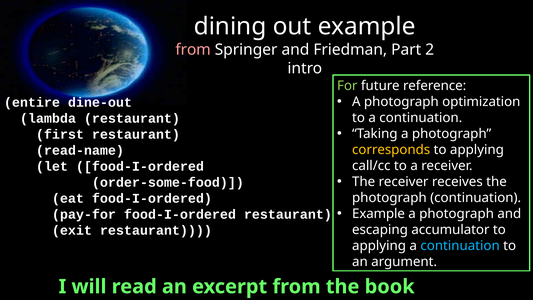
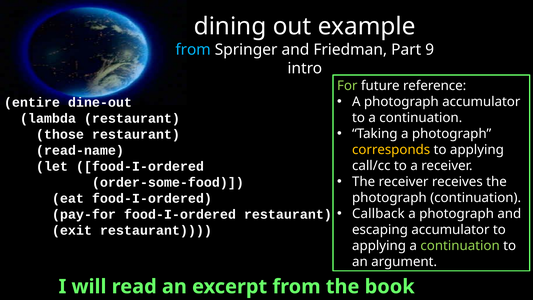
from colour: pink -> light blue (193, 50)
2: 2 -> 9 (430, 50)
photograph optimization: optimization -> accumulator (481, 102)
first: first -> those (60, 134)
Example: Example -> Callback (378, 214)
continuation colour: light blue -> light green (460, 246)
